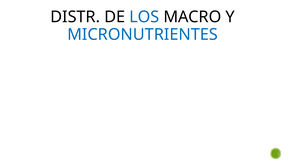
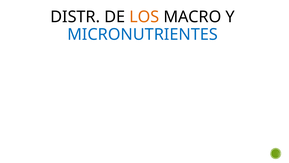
LOS colour: blue -> orange (144, 17)
